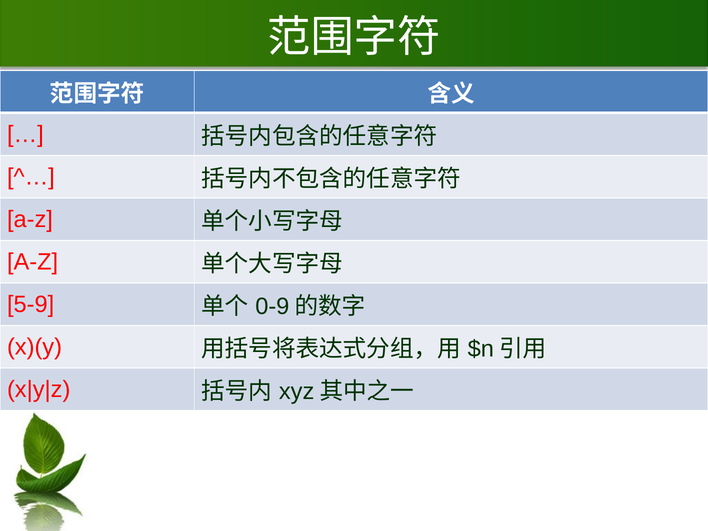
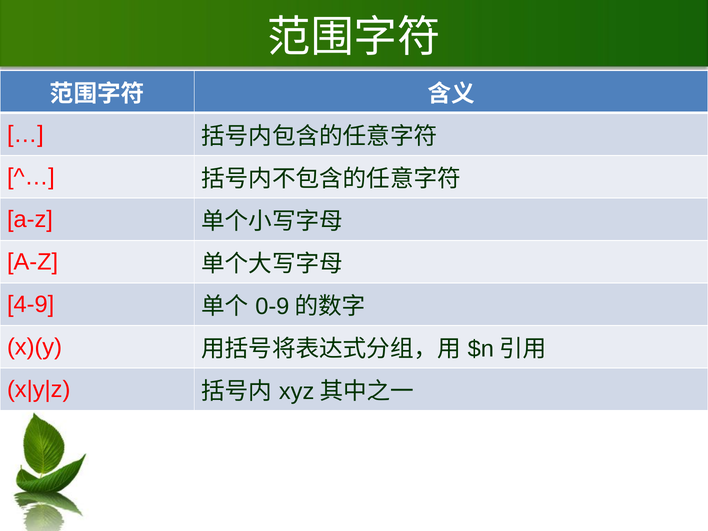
5-9: 5-9 -> 4-9 (31, 305)
